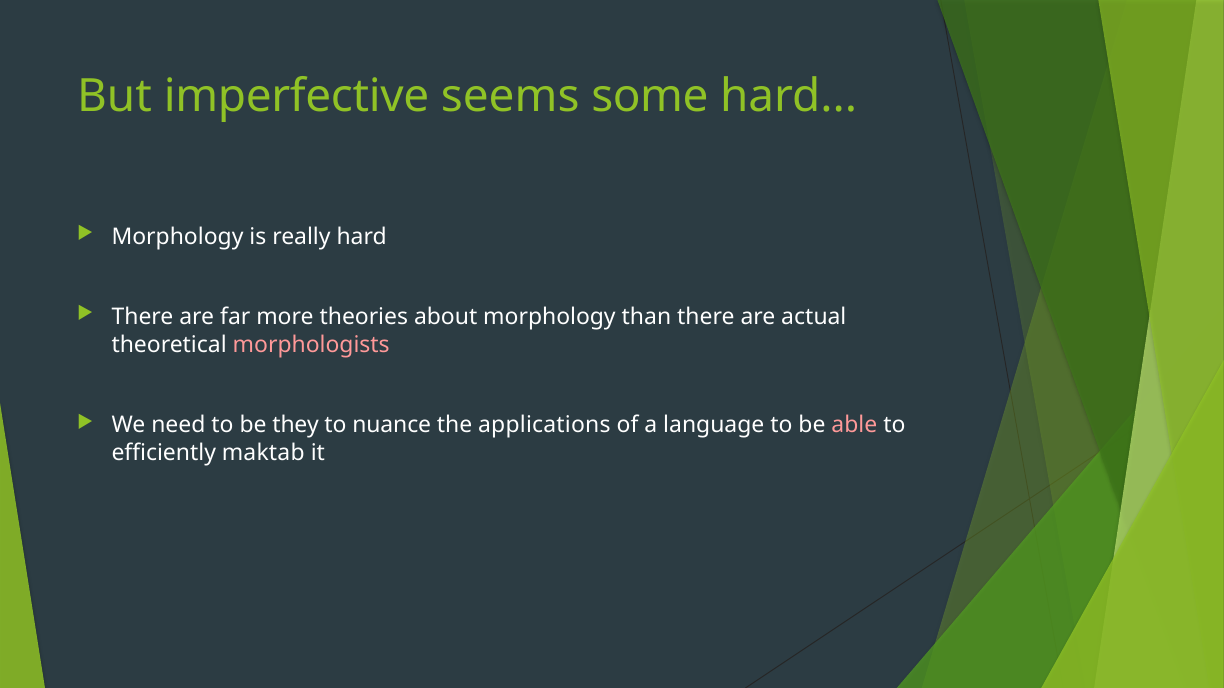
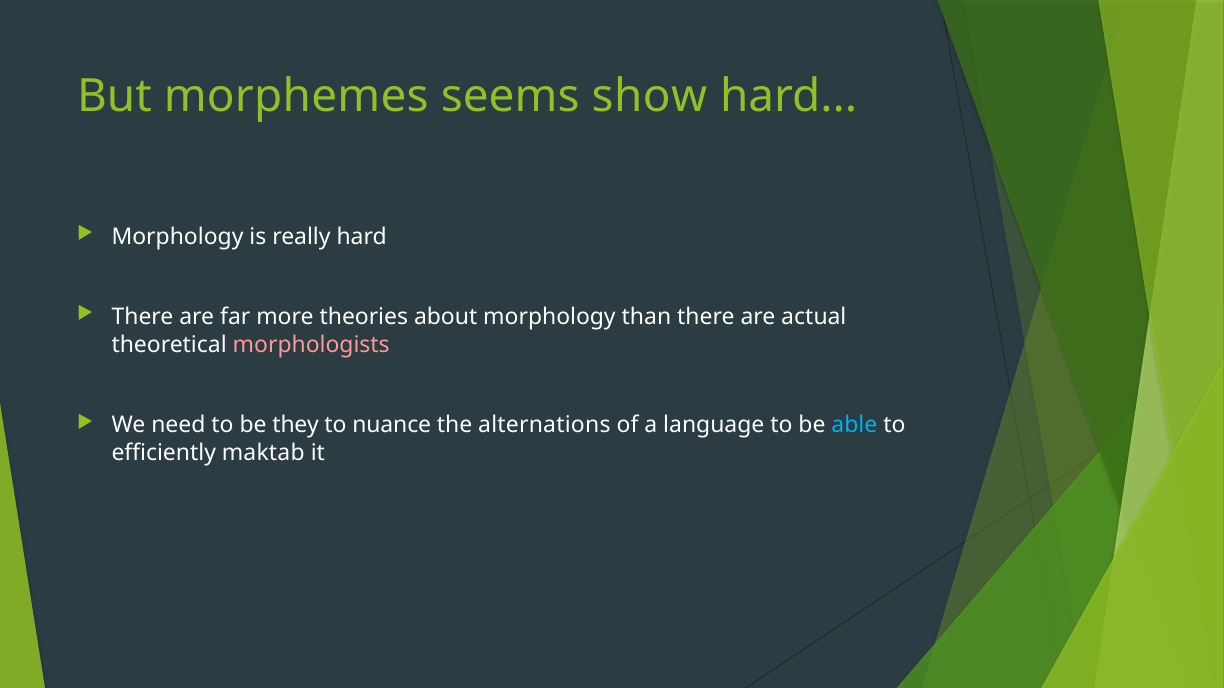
imperfective: imperfective -> morphemes (296, 97)
some: some -> show (649, 97)
applications: applications -> alternations (544, 426)
able colour: pink -> light blue (854, 426)
